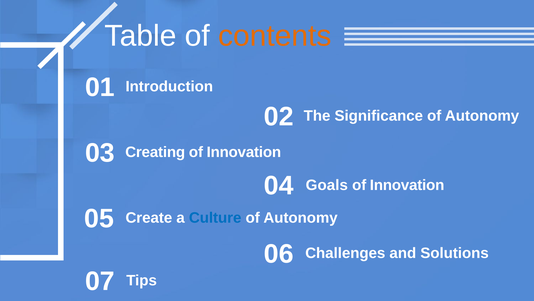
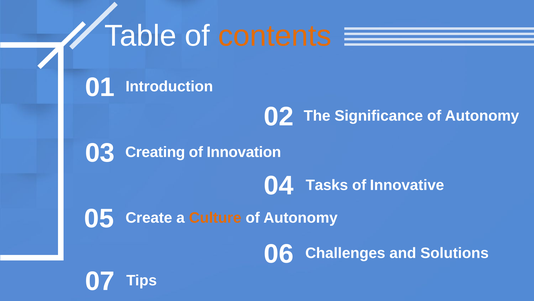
Goals: Goals -> Tasks (327, 185)
Innovation: Innovation -> Innovative (407, 185)
Culture colour: blue -> orange (215, 218)
